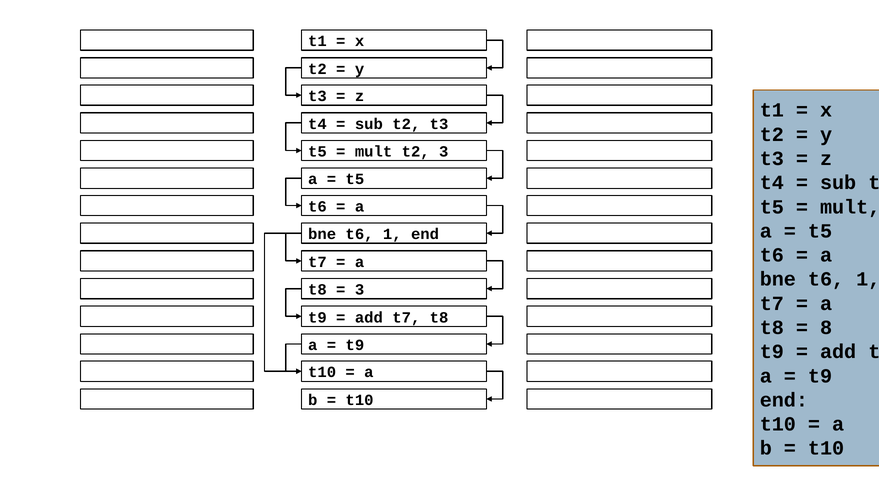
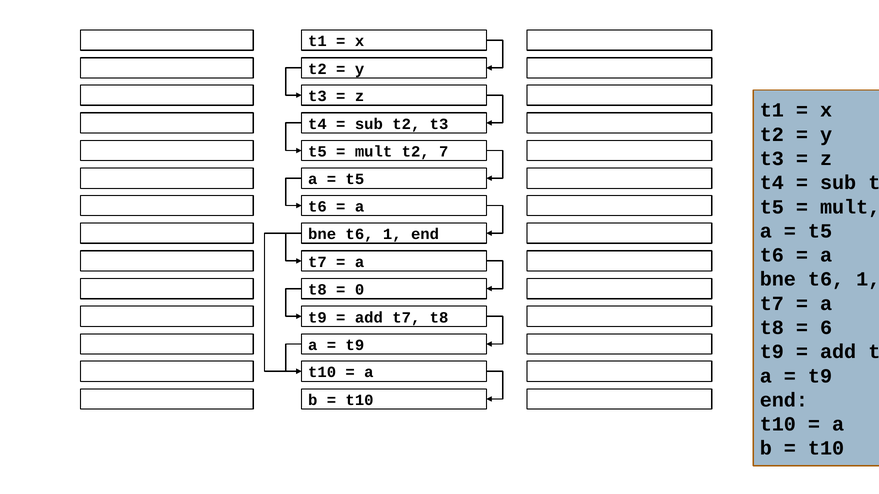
t2 3: 3 -> 7 (444, 152)
3: 3 -> 0 (360, 290)
8: 8 -> 6 (826, 328)
